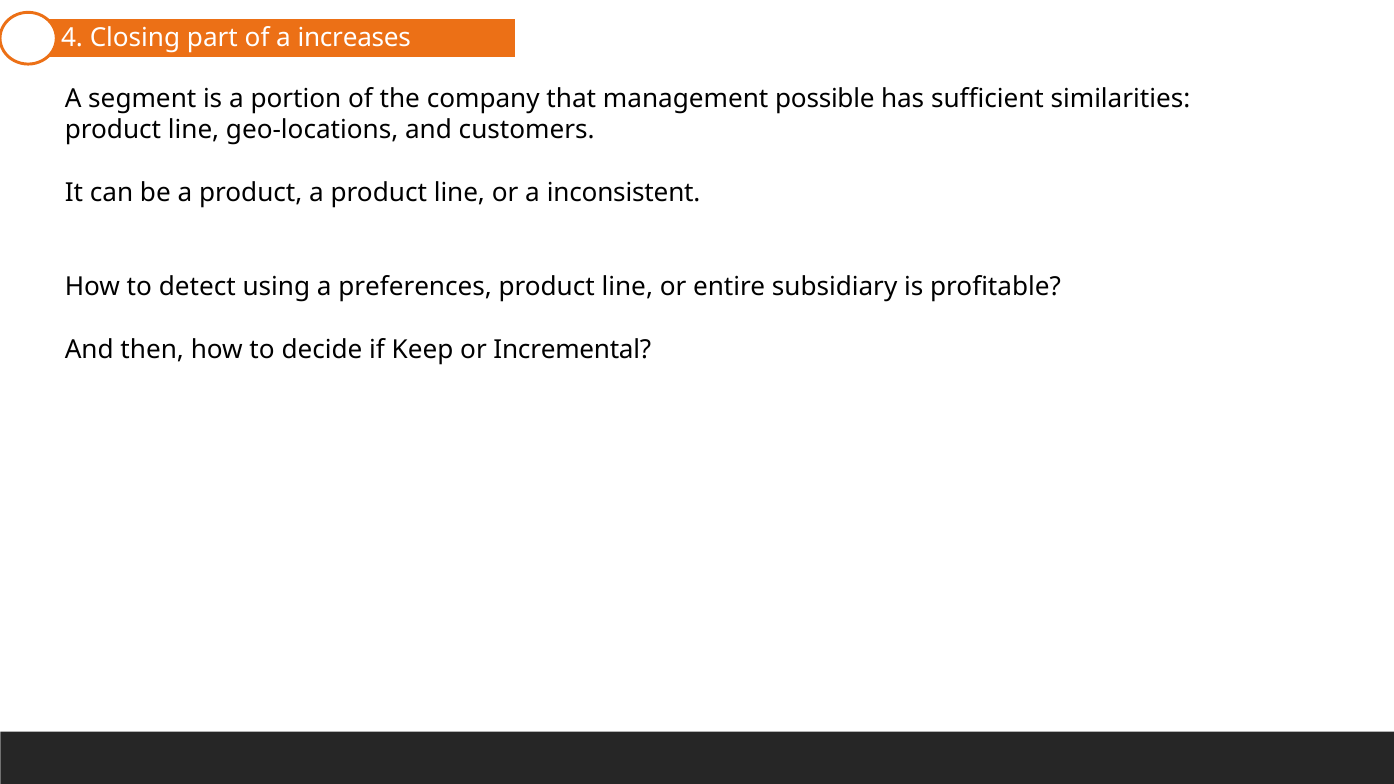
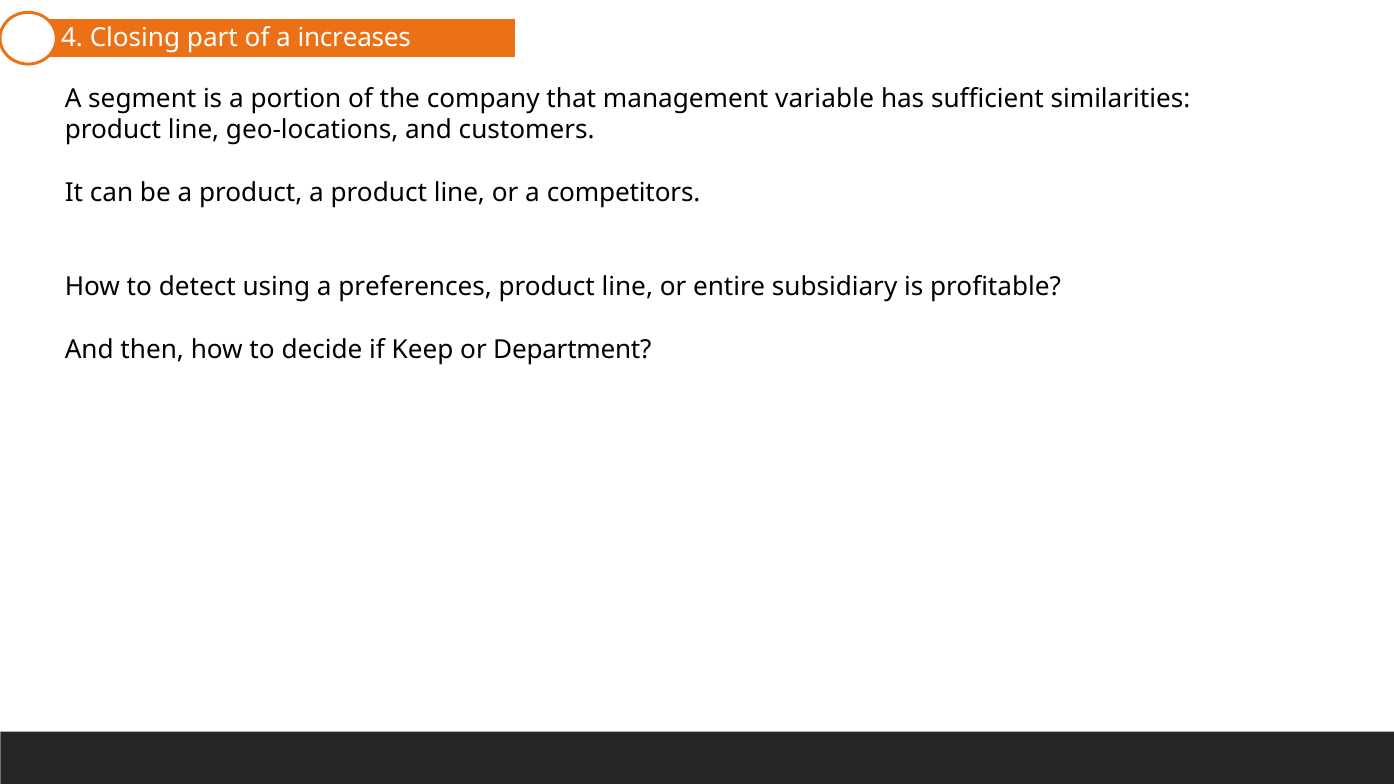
possible: possible -> variable (825, 99)
inconsistent: inconsistent -> competitors (624, 193)
Incremental: Incremental -> Department (572, 350)
